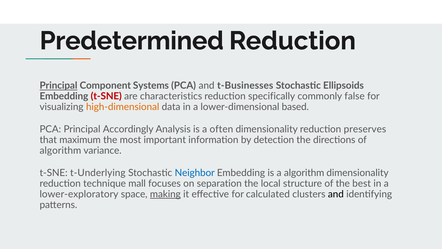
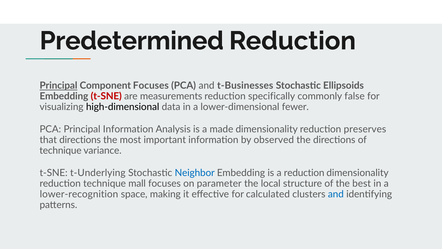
Component Systems: Systems -> Focuses (151, 86)
characteristics: characteristics -> measurements (171, 96)
high-dimensional colour: orange -> black (123, 107)
based: based -> fewer (295, 107)
Principal Accordingly: Accordingly -> Information (128, 129)
often: often -> made (221, 129)
that maximum: maximum -> directions (80, 140)
detection: detection -> observed (274, 140)
algorithm: algorithm -> technique (61, 150)
a algorithm: algorithm -> reduction (304, 173)
separation: separation -> parameter (219, 183)
lower-exploratory: lower-exploratory -> lower-recognition (79, 194)
making underline: present -> none (165, 194)
and colour: black -> blue (336, 194)
